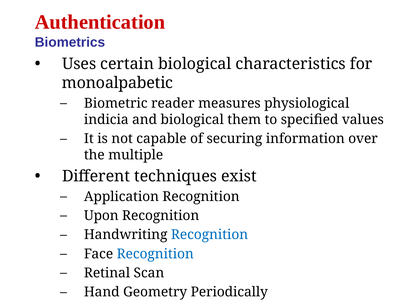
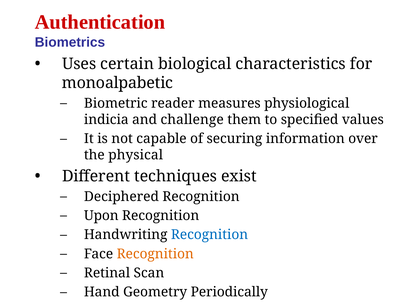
and biological: biological -> challenge (192, 120)
multiple: multiple -> physical (136, 155)
Application: Application -> Deciphered (121, 196)
Recognition colour: blue -> orange (155, 254)
